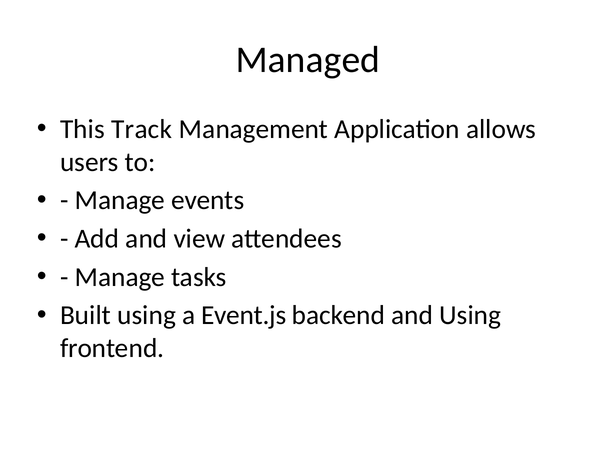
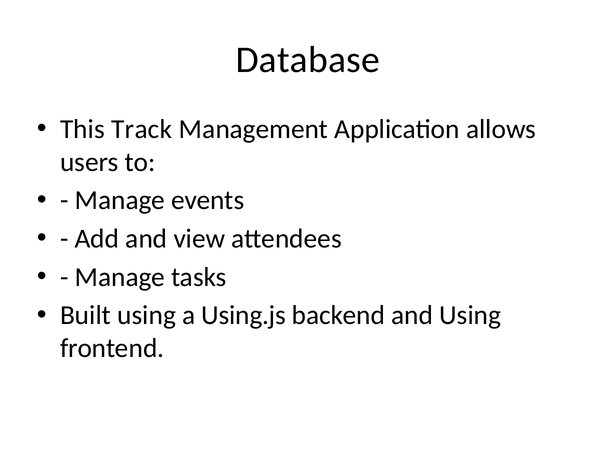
Managed: Managed -> Database (308, 60)
Event.js: Event.js -> Using.js (244, 315)
